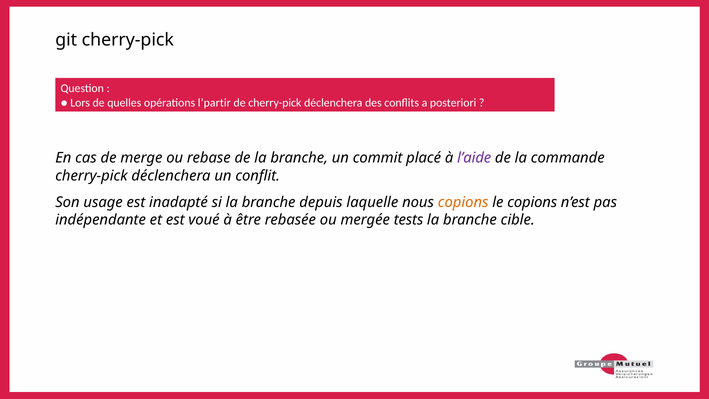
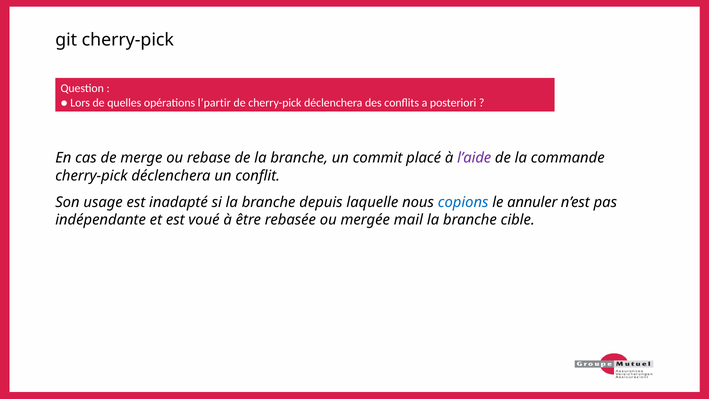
copions colour: orange -> blue (463, 202)
le copions: copions -> annuler (532, 202)
tests: tests -> mail (408, 220)
